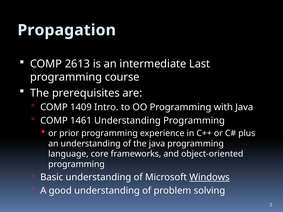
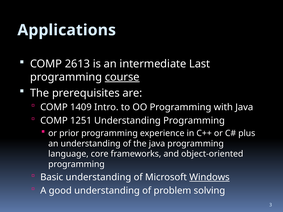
Propagation: Propagation -> Applications (67, 30)
course underline: none -> present (122, 77)
1461: 1461 -> 1251 (81, 121)
